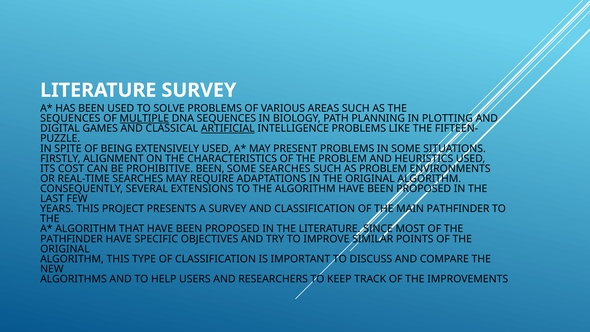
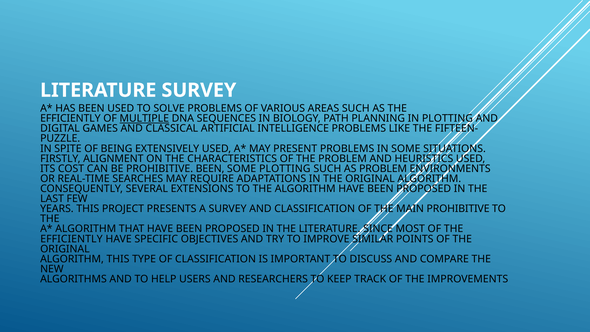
SEQUENCES: SEQUENCES -> EFFICIENTLY (70, 118)
ARTIFICIAL underline: present -> none (228, 128)
SOME SEARCHES: SEARCHES -> PLOTTING (285, 169)
MAIN PATHFINDER: PATHFINDER -> PROHIBITIVE (458, 209)
PATHFINDER: PATHFINDER -> EFFICIENTLY (71, 239)
